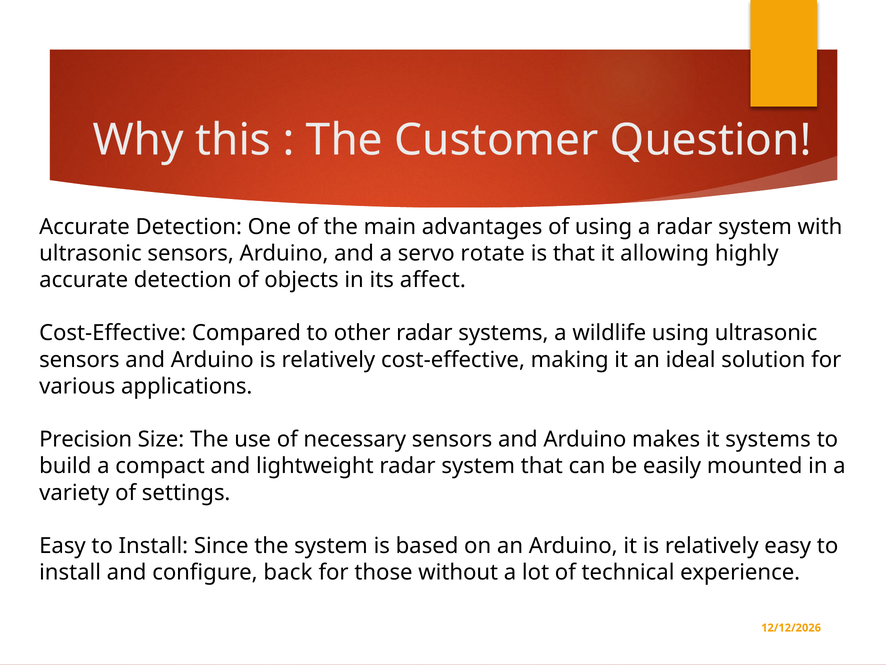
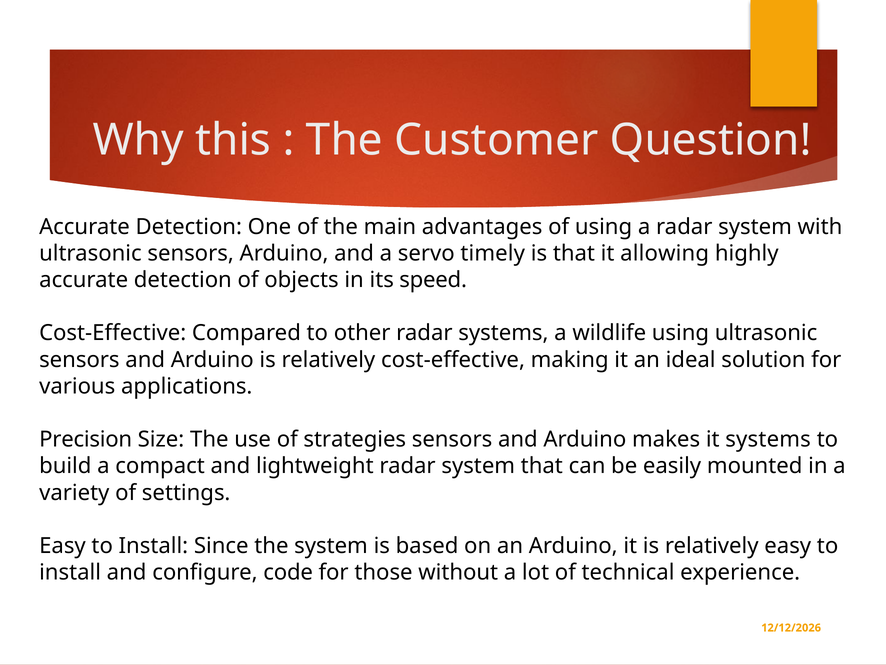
rotate: rotate -> timely (493, 253)
affect: affect -> speed (433, 280)
necessary: necessary -> strategies (355, 439)
back: back -> code (288, 572)
